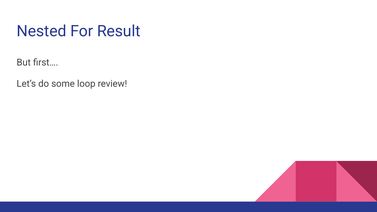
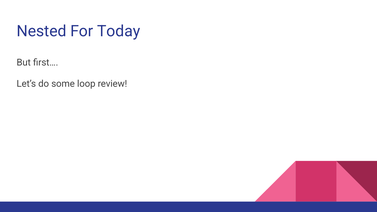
Result: Result -> Today (119, 31)
